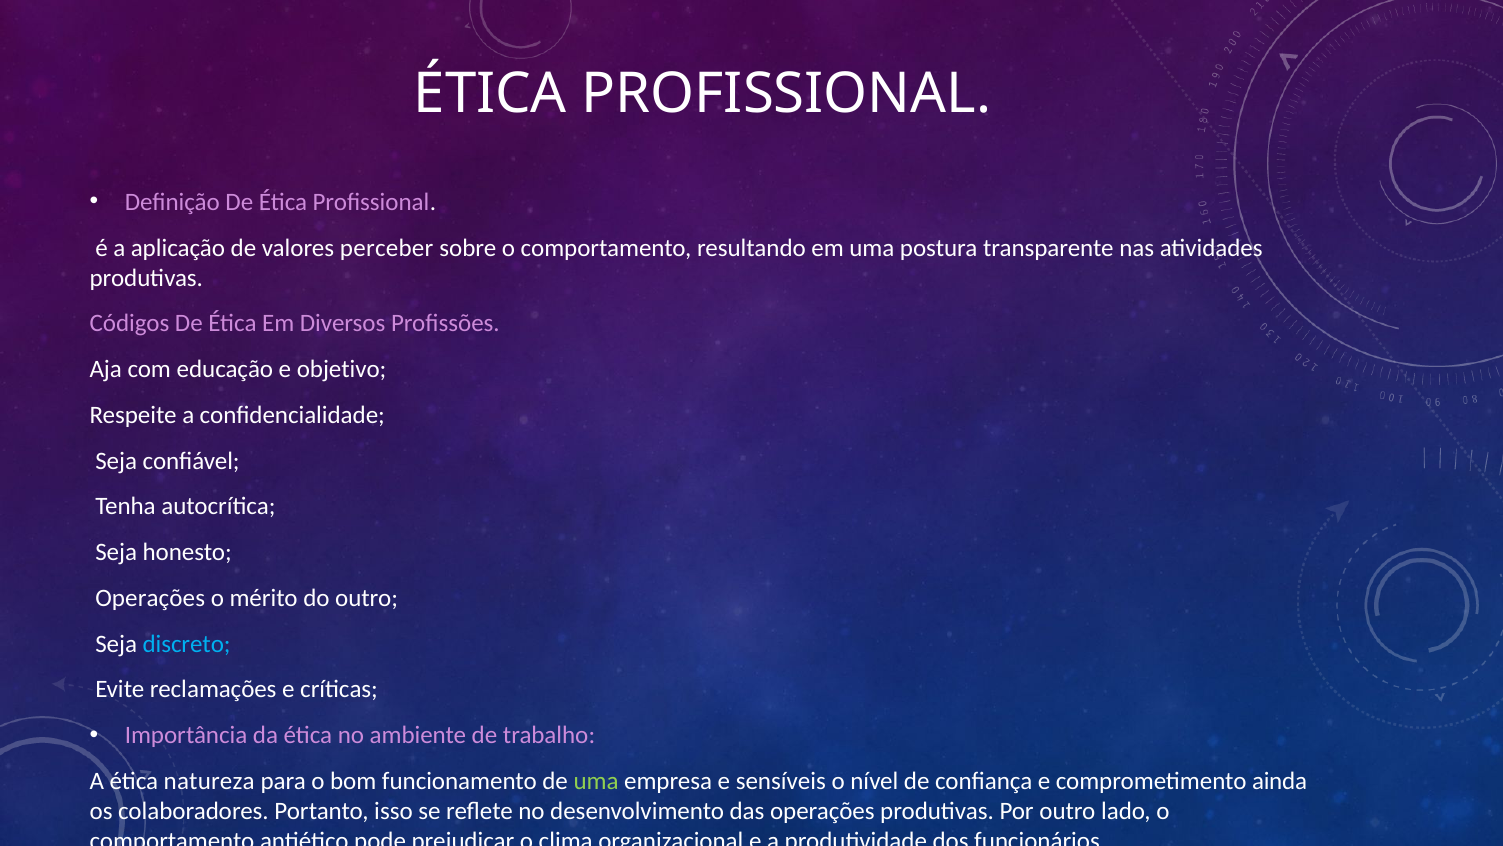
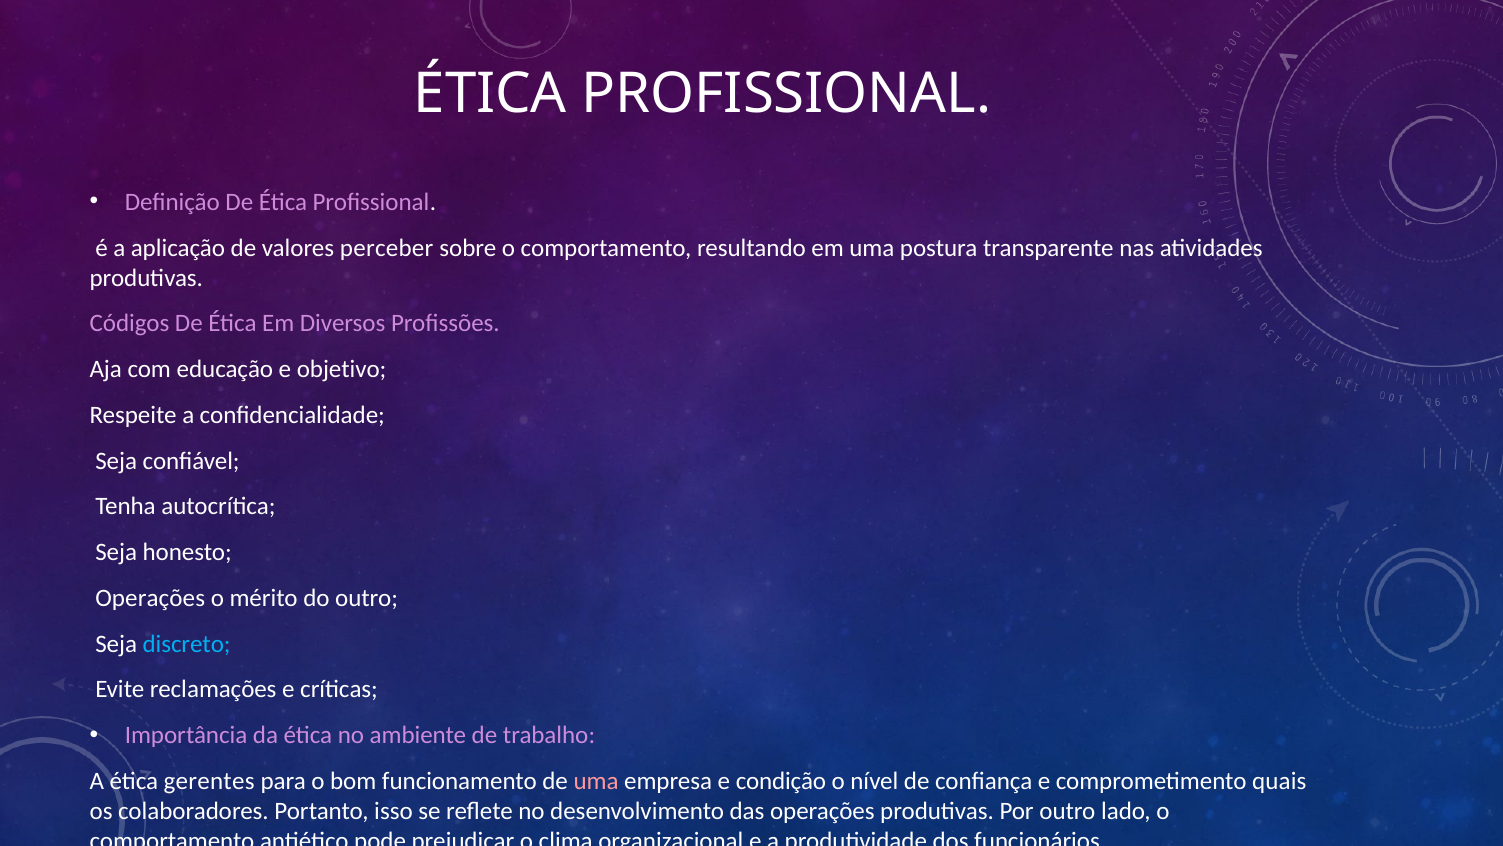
natureza: natureza -> gerentes (209, 780)
uma colour: light green -> pink (596, 780)
sensíveis: sensíveis -> condição (781, 780)
ainda: ainda -> quais (1279, 780)
